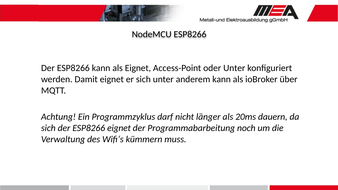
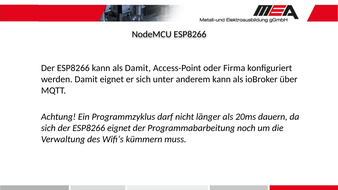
als Eignet: Eignet -> Damit (138, 68)
oder Unter: Unter -> Firma (234, 68)
